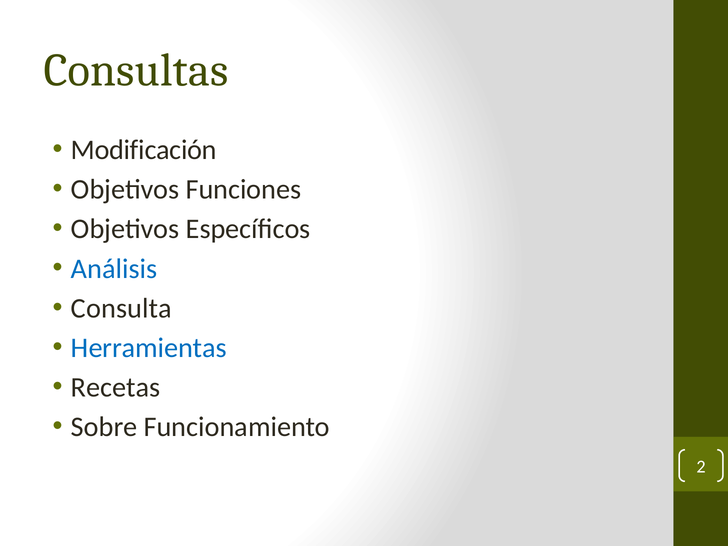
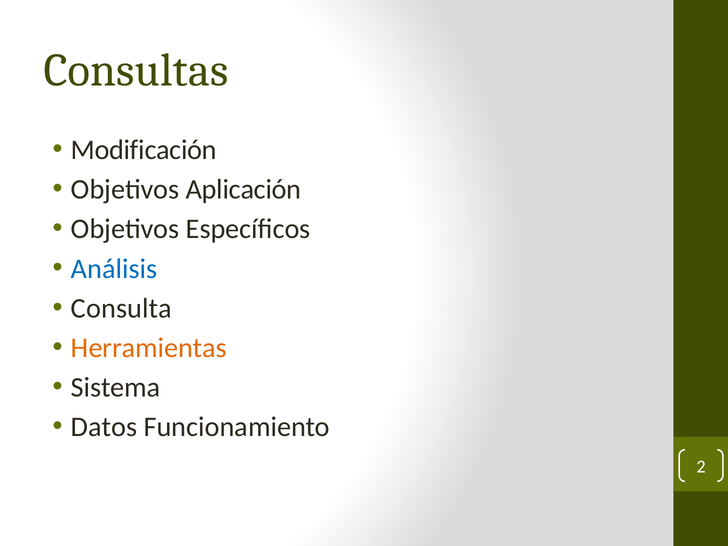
Funciones: Funciones -> Aplicación (243, 190)
Herramientas colour: blue -> orange (149, 348)
Recetas: Recetas -> Sistema (116, 387)
Sobre: Sobre -> Datos (104, 427)
